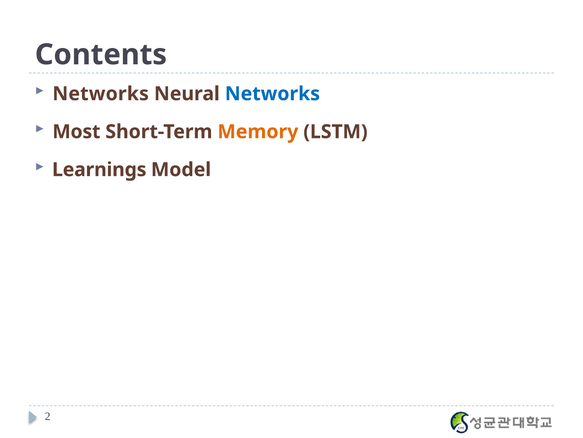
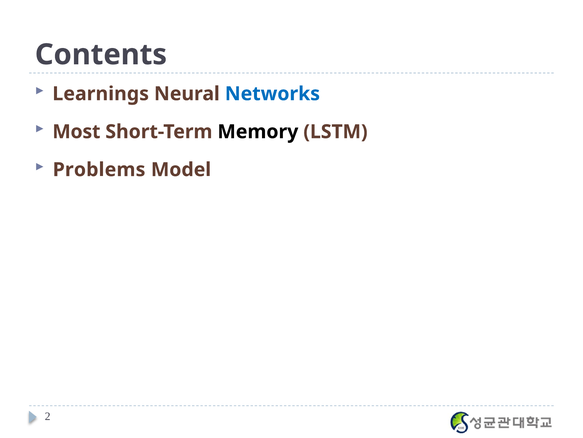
Networks: Networks -> Learnings (101, 94)
Memory colour: orange -> black (258, 132)
Learnings: Learnings -> Problems (99, 169)
